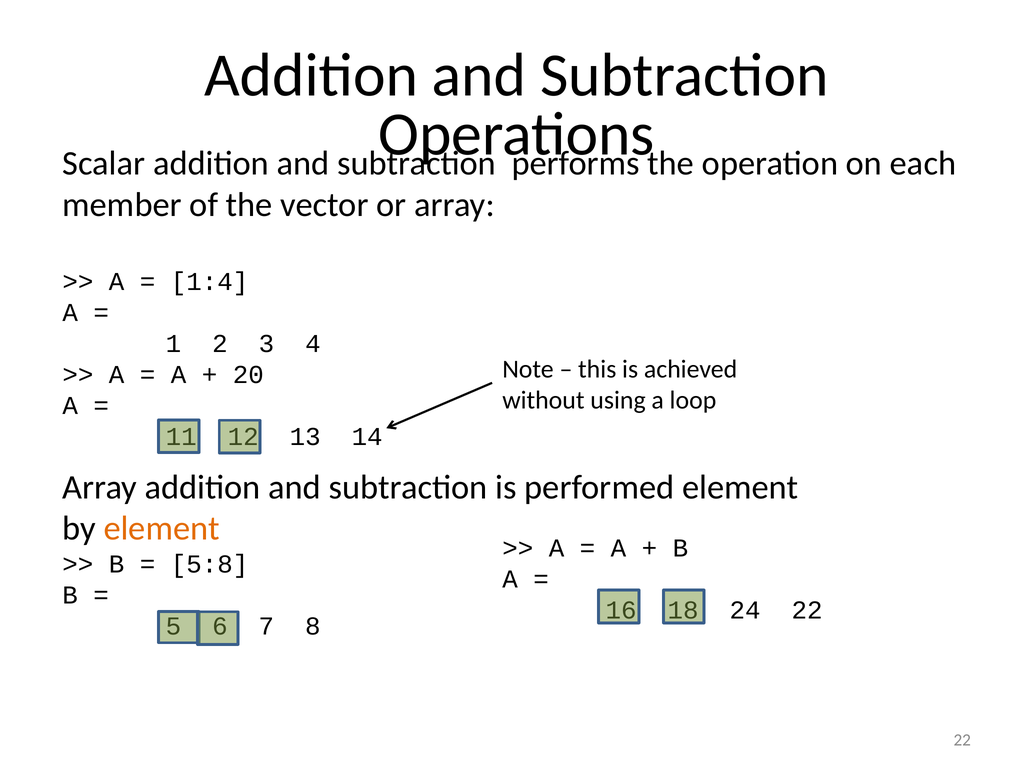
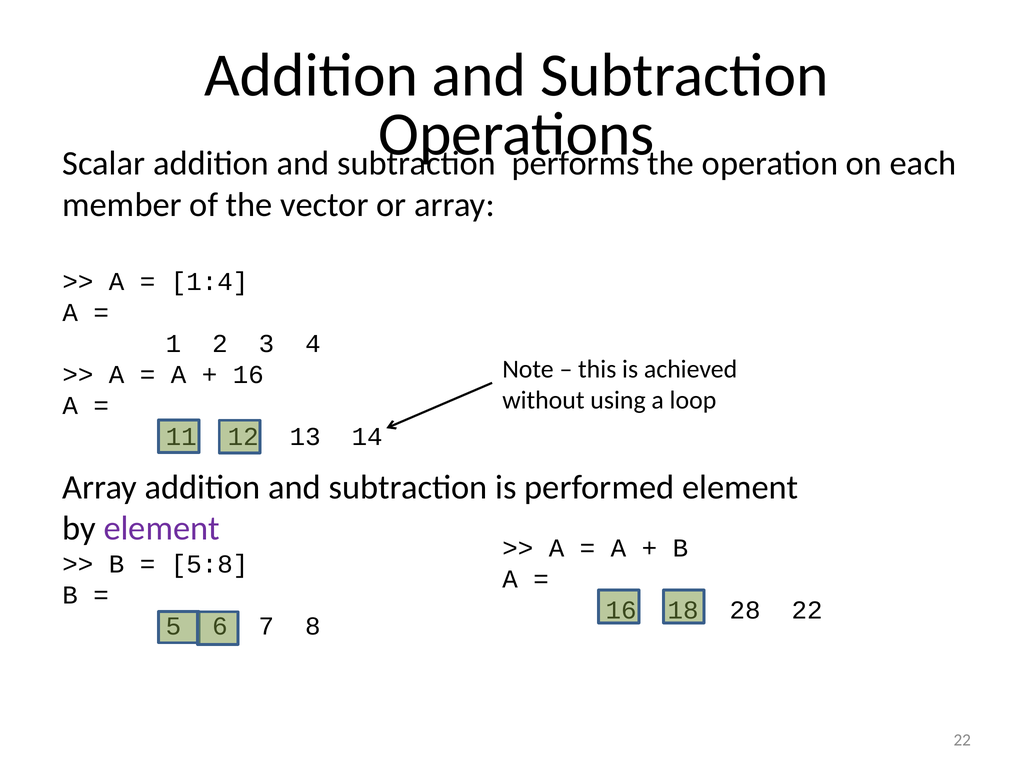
20: 20 -> 16 (248, 374)
element colour: orange -> purple (162, 528)
24: 24 -> 28 (745, 610)
